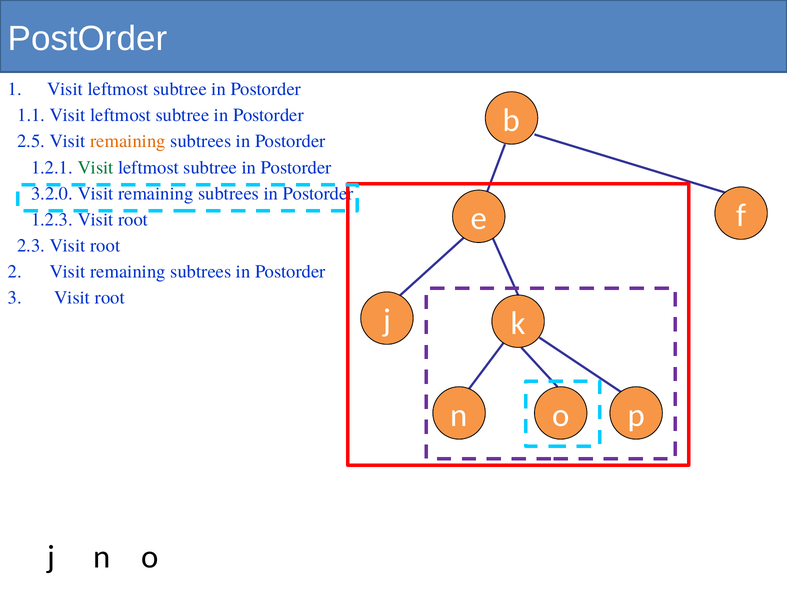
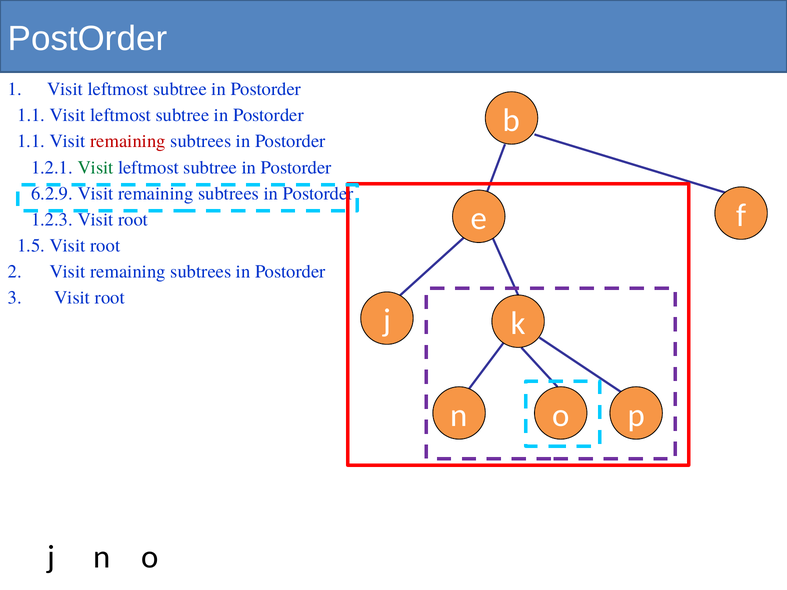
2.5: 2.5 -> 1.1 (31, 141)
remaining colour: orange -> red (128, 141)
3.2.0: 3.2.0 -> 6.2.9 (52, 193)
2.3: 2.3 -> 1.5 (31, 246)
